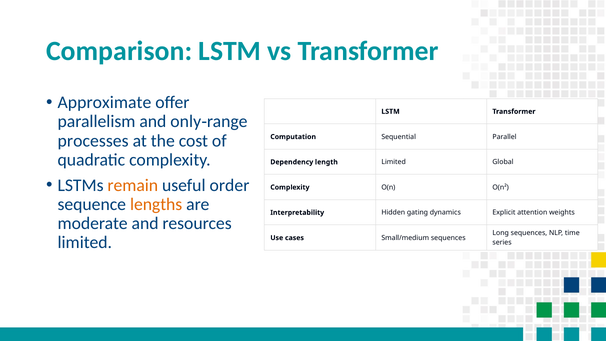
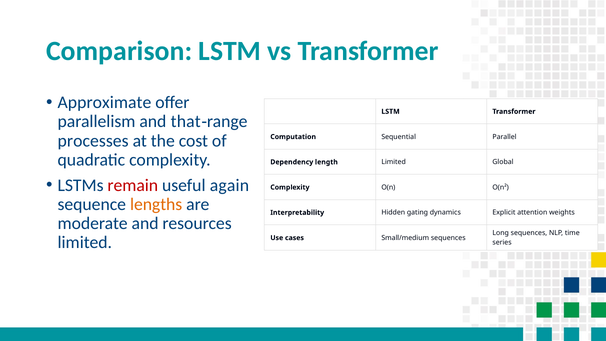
only: only -> that (186, 122)
remain colour: orange -> red (133, 185)
order: order -> again (229, 185)
